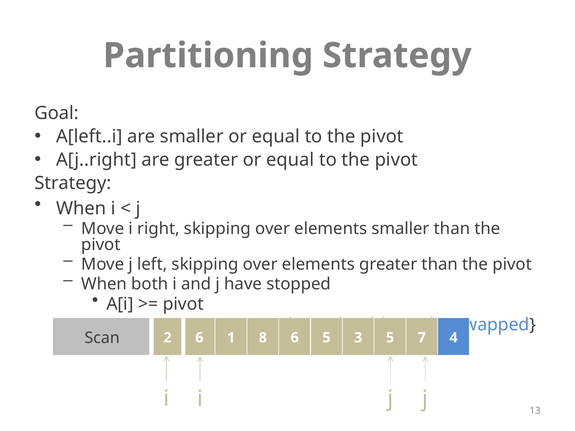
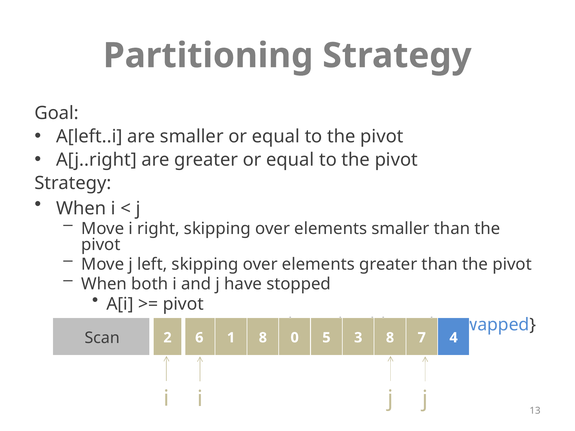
8 6: 6 -> 0 (295, 338)
3 5: 5 -> 8 (390, 338)
